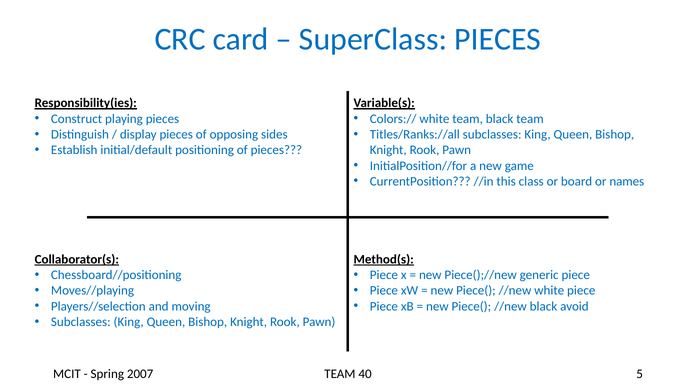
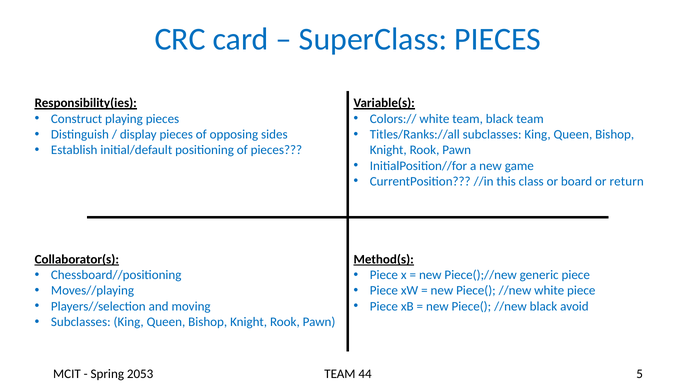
names: names -> return (627, 182)
2007: 2007 -> 2053 (140, 374)
40: 40 -> 44 (365, 374)
